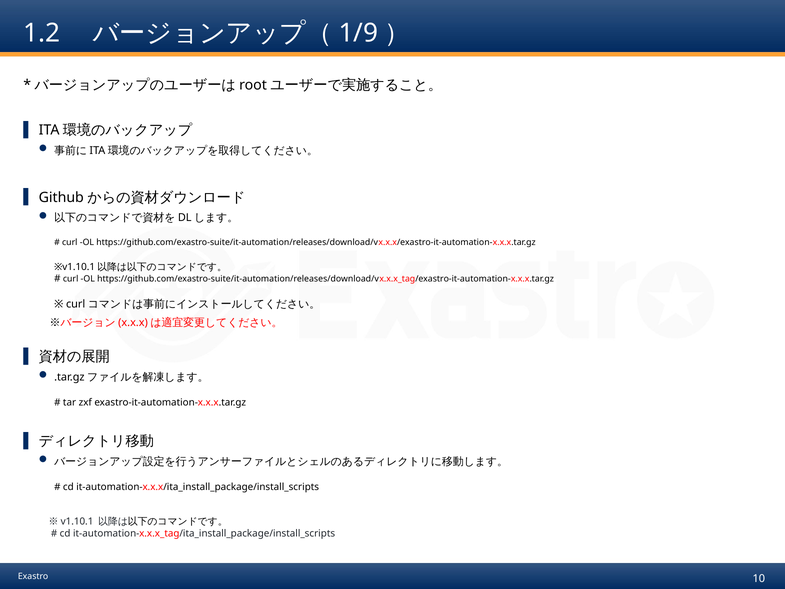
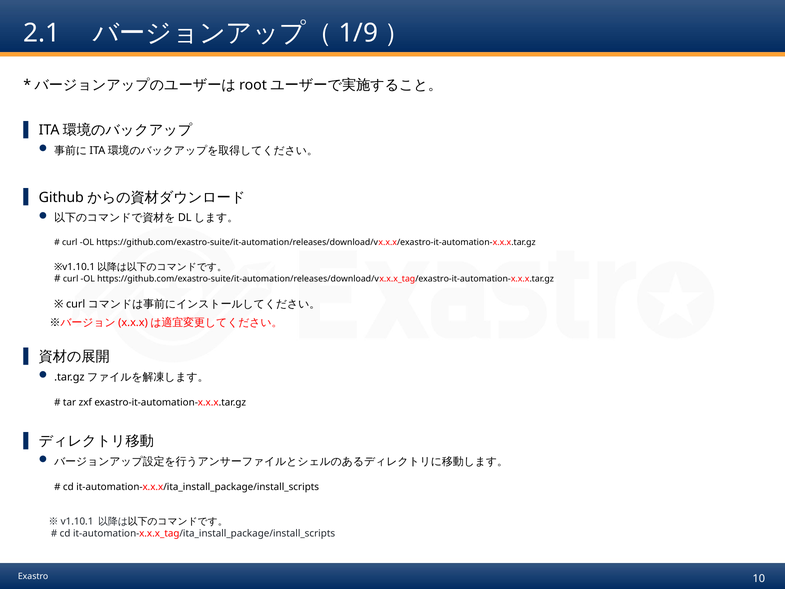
1.2: 1.2 -> 2.1 (42, 33)
